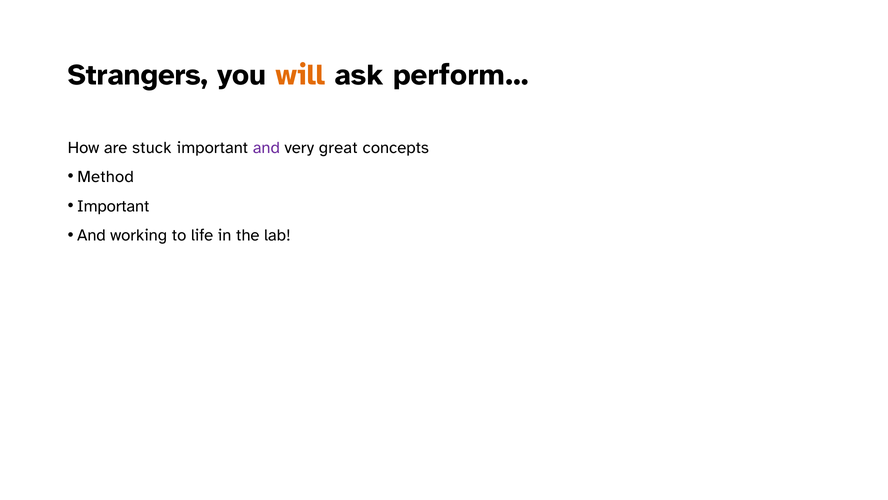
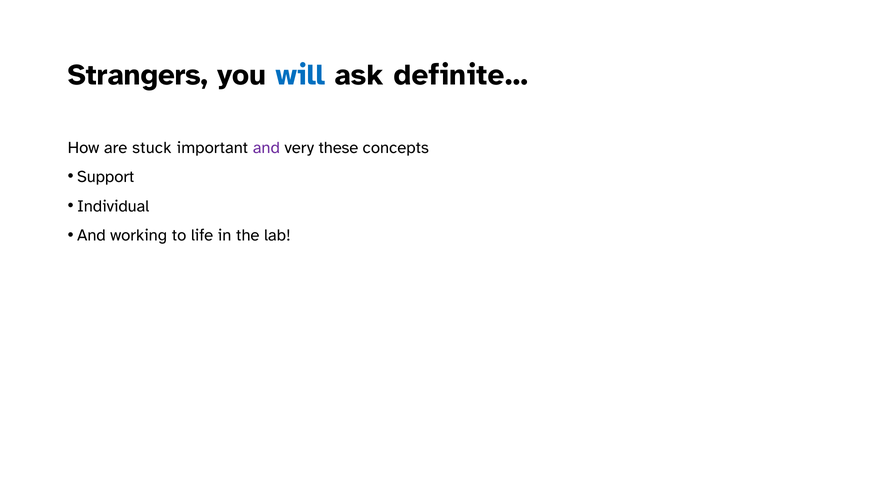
will colour: orange -> blue (300, 75)
perform…: perform… -> definite… (461, 75)
great: great -> these (338, 147)
Method: Method -> Support (106, 177)
Important: Important -> Individual (113, 206)
